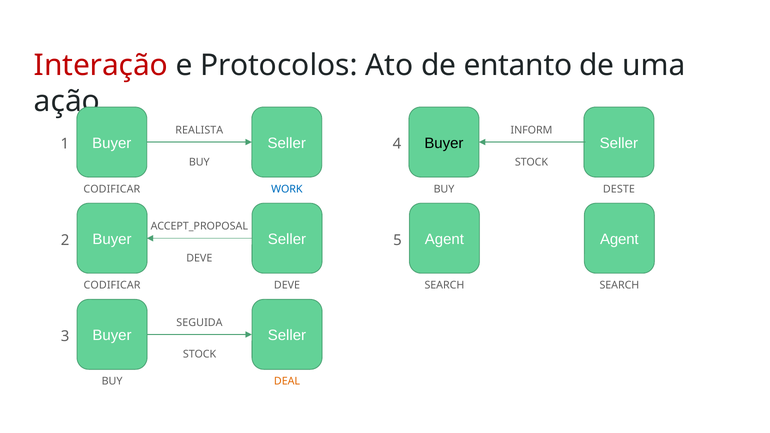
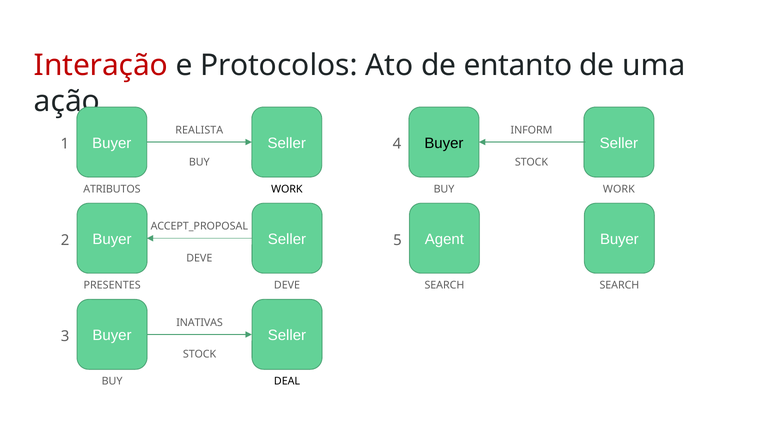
CODIFICAR: CODIFICAR -> ATRIBUTOS (112, 189)
WORK colour: blue -> black (287, 189)
DESTE: DESTE -> WORK (619, 189)
Agent: Agent -> Buyer (619, 239)
CODIFICAR: CODIFICAR -> PRESENTES (112, 285)
SEGUIDA: SEGUIDA -> INATIVAS (200, 323)
DEAL colour: orange -> black (287, 381)
